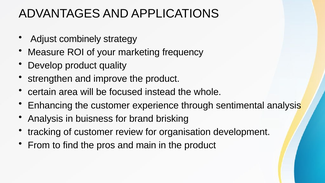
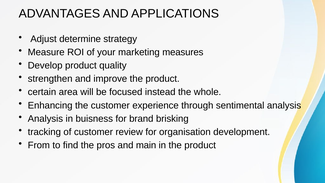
combinely: combinely -> determine (80, 39)
frequency: frequency -> measures (183, 52)
